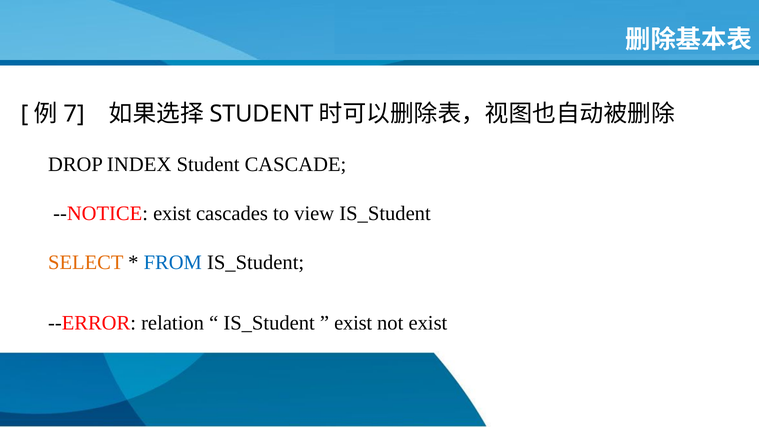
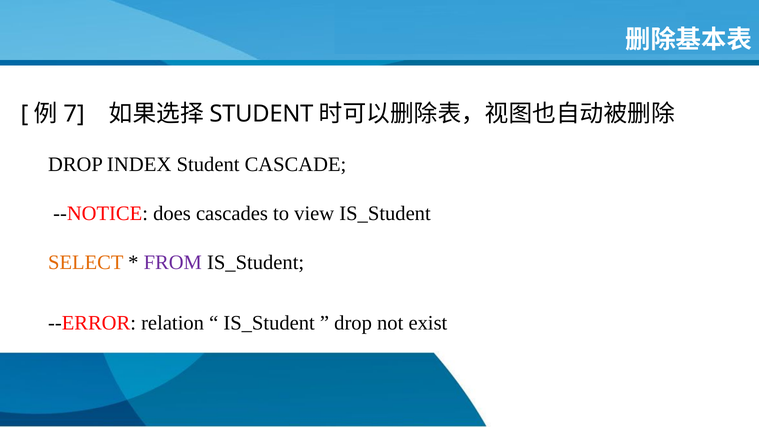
--NOTICE exist: exist -> does (172, 213)
FROM colour: blue -> purple (173, 262)
exist: exist -> drop (353, 323)
